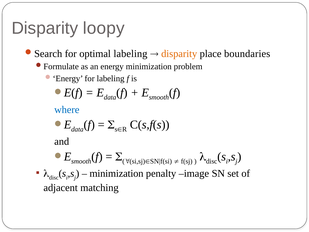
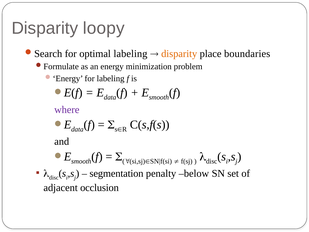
where colour: blue -> purple (67, 109)
minimization: minimization -> segmentation (116, 173)
image: image -> below (194, 173)
matching: matching -> occlusion (100, 187)
